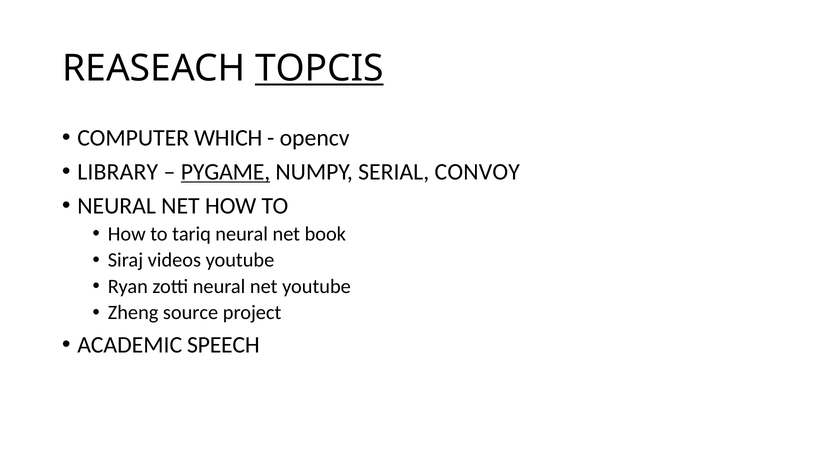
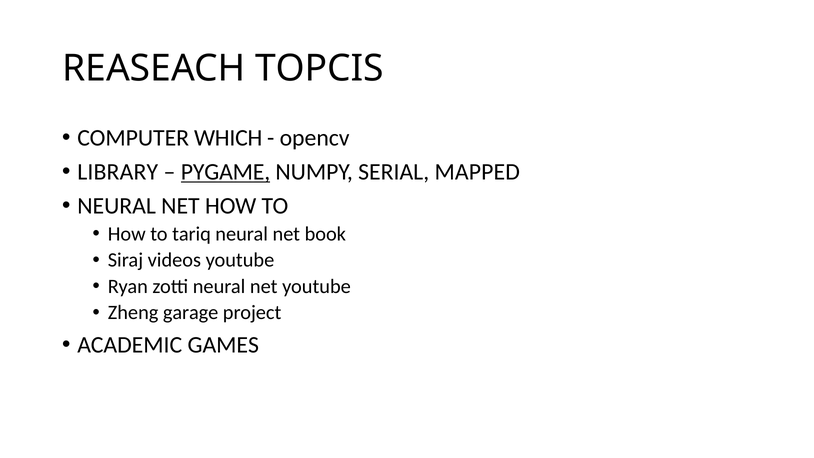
TOPCIS underline: present -> none (319, 68)
CONVOY: CONVOY -> MAPPED (477, 172)
source: source -> garage (191, 313)
SPEECH: SPEECH -> GAMES (223, 345)
